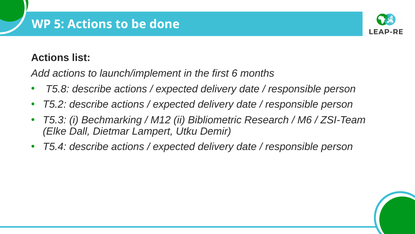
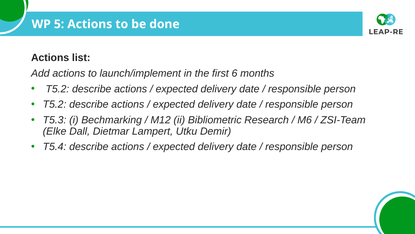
T5.8: T5.8 -> T5.2 (57, 89)
